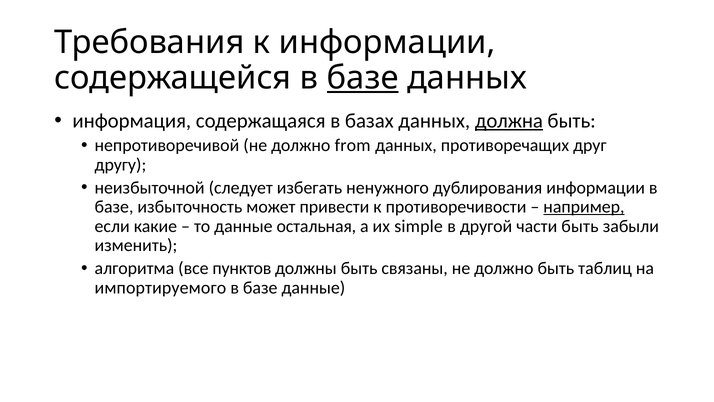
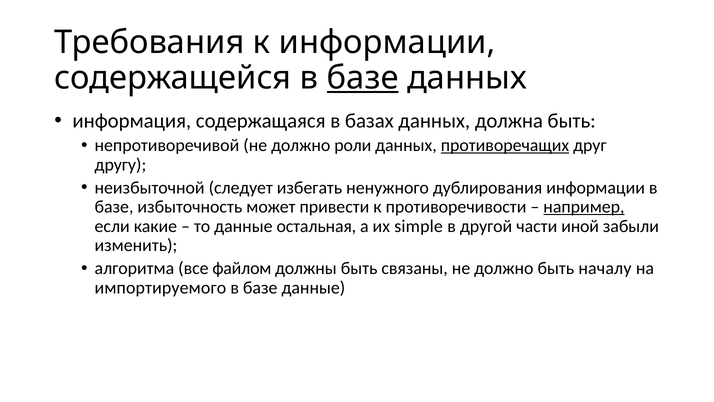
должна underline: present -> none (509, 121)
from: from -> роли (353, 145)
противоречащих underline: none -> present (505, 145)
части быть: быть -> иной (580, 226)
пунктов: пунктов -> файлом (242, 268)
таблиц: таблиц -> началу (605, 268)
